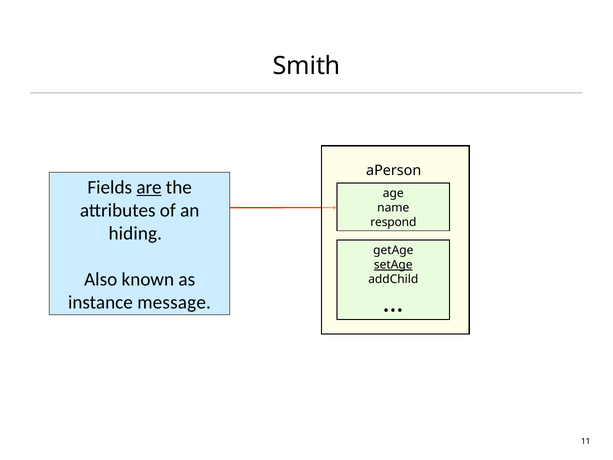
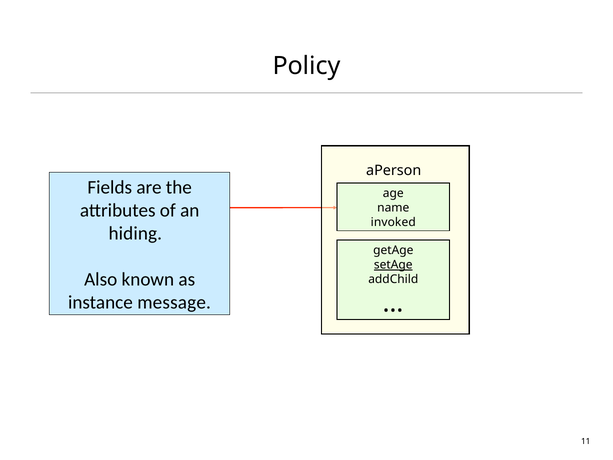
Smith: Smith -> Policy (307, 66)
are underline: present -> none (149, 187)
respond: respond -> invoked (393, 222)
